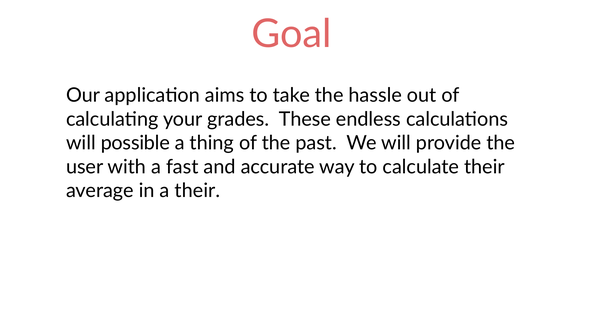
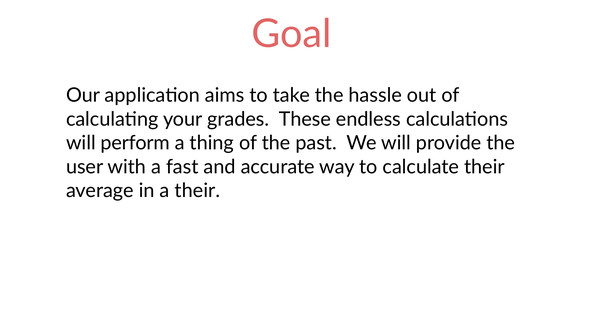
possible: possible -> perform (135, 143)
